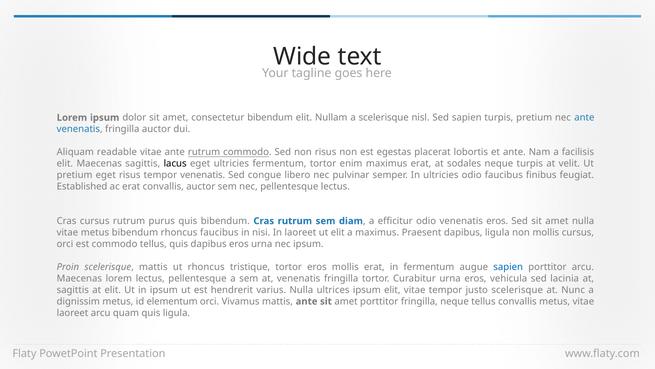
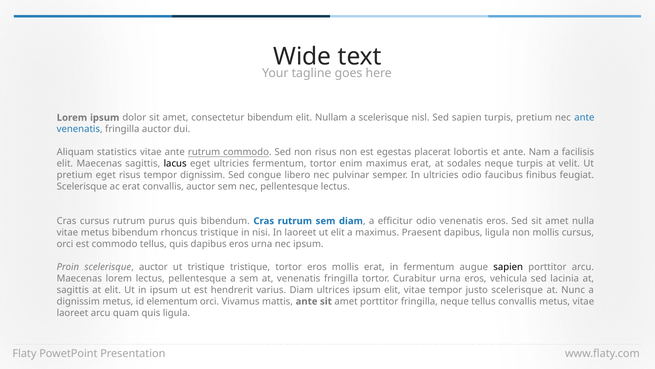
readable: readable -> statistics (117, 152)
tempor venenatis: venenatis -> dignissim (203, 175)
Established: Established -> Scelerisque (82, 186)
rhoncus faucibus: faucibus -> tristique (219, 232)
scelerisque mattis: mattis -> auctor (153, 267)
ut rhoncus: rhoncus -> tristique (206, 267)
sapien colour: blue -> black (508, 267)
varius Nulla: Nulla -> Diam (301, 289)
